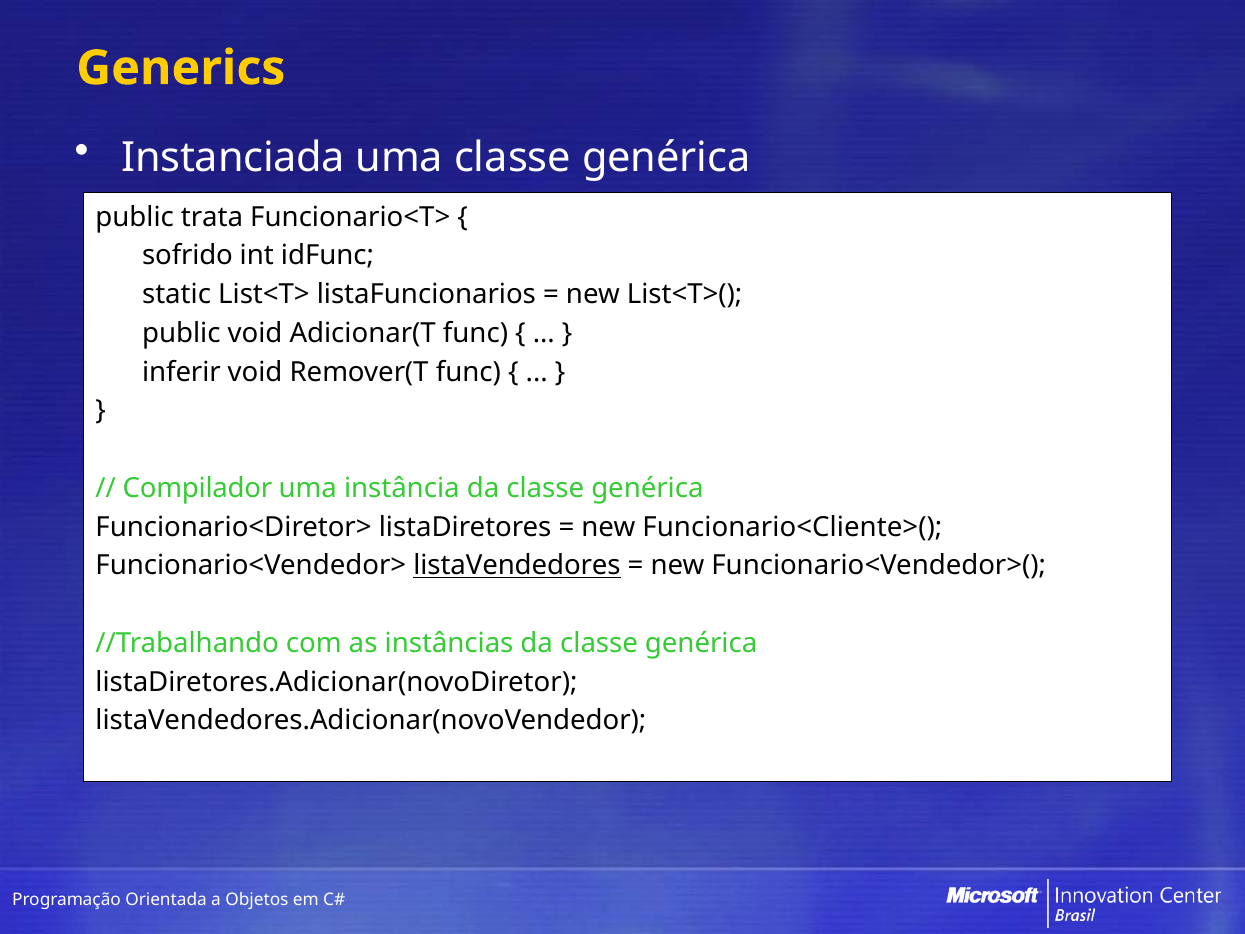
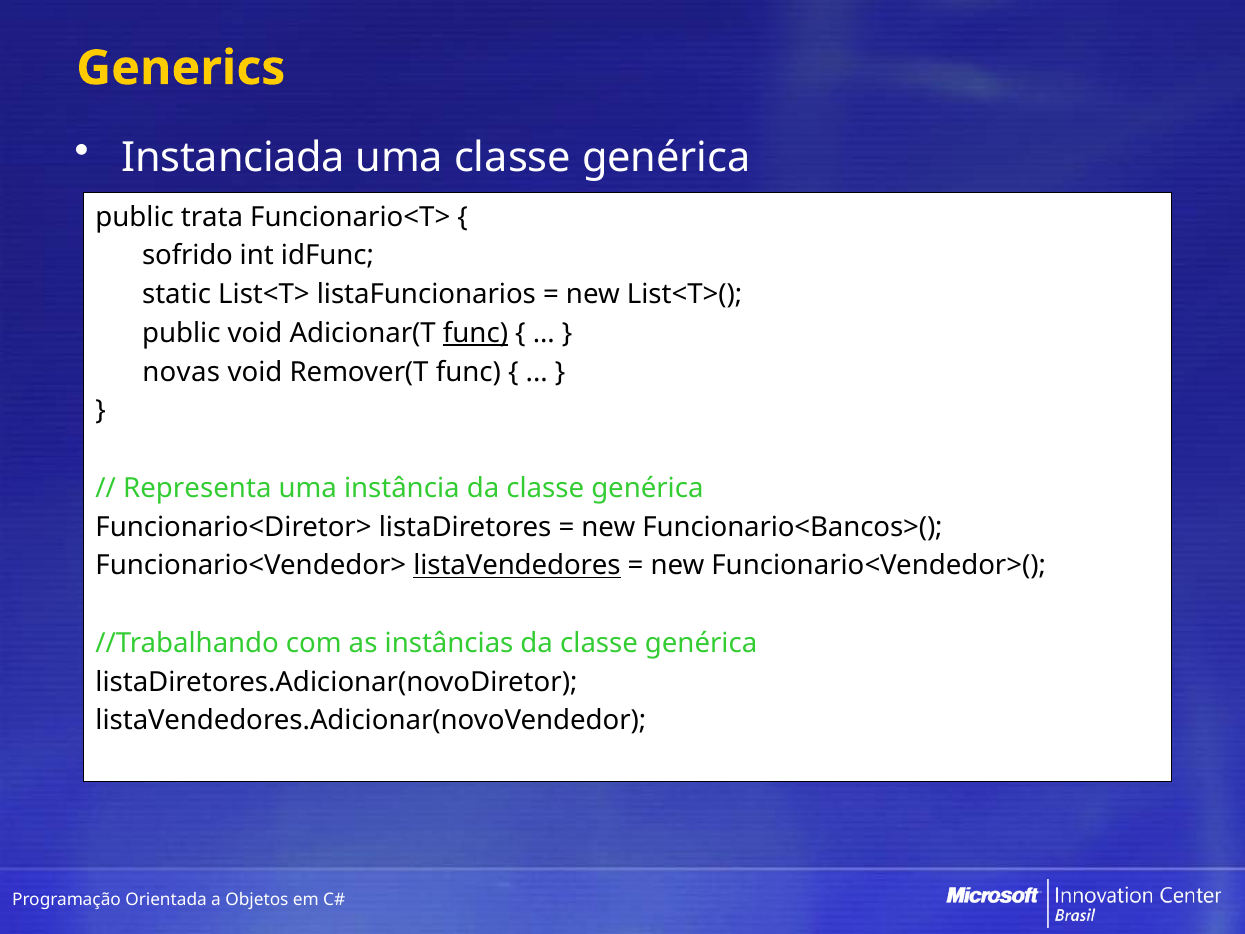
func underline: none -> present (475, 333)
inferir: inferir -> novas (181, 372)
Compilador: Compilador -> Representa (197, 488)
Funcionario<Cliente>(: Funcionario<Cliente>( -> Funcionario<Bancos>( (792, 527)
